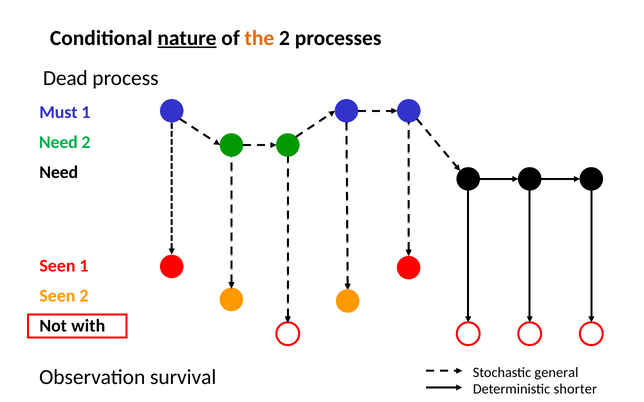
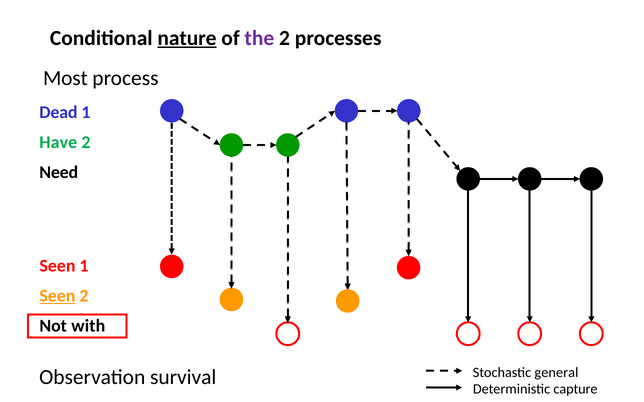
the colour: orange -> purple (259, 38)
Dead: Dead -> Most (65, 78)
Must: Must -> Dead (58, 113)
Need: Need -> Have (58, 143)
Seen underline: none -> present (57, 296)
shorter: shorter -> capture (576, 390)
